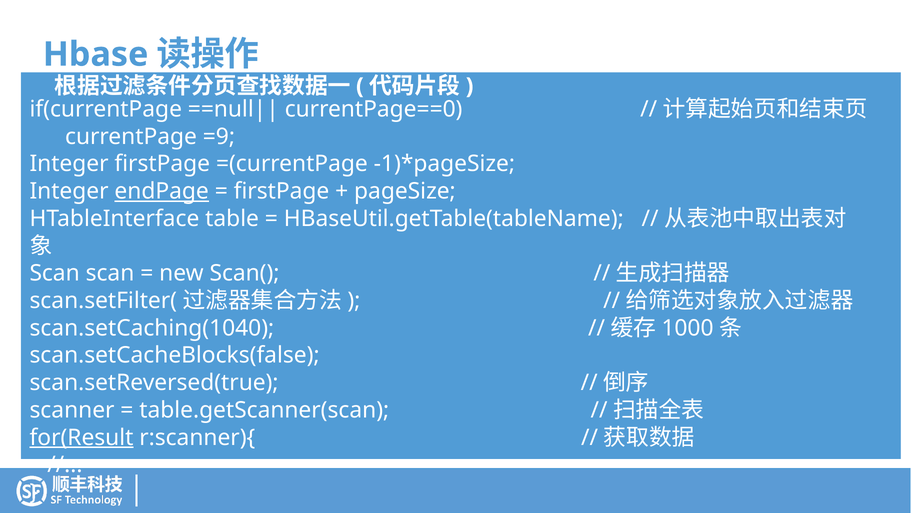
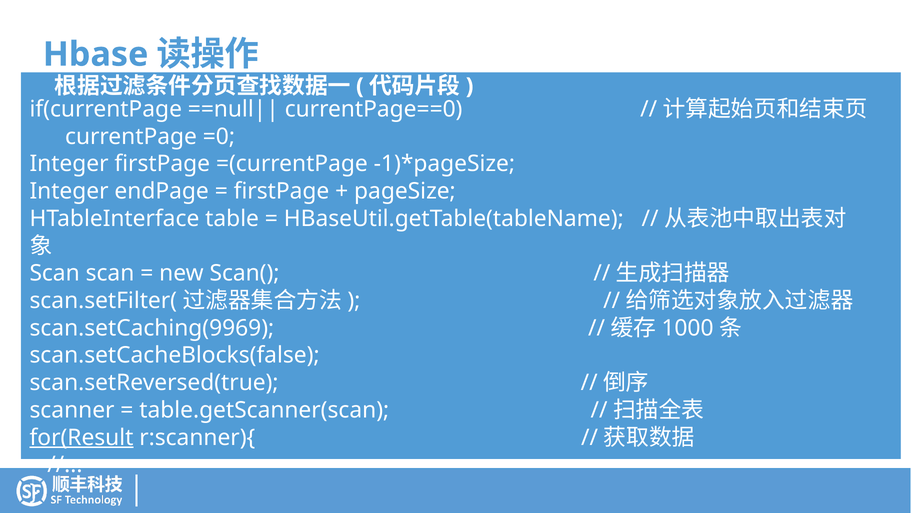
=9: =9 -> =0 (219, 136)
endPage underline: present -> none (162, 191)
scan.setCaching(1040: scan.setCaching(1040 -> scan.setCaching(9969 (152, 328)
